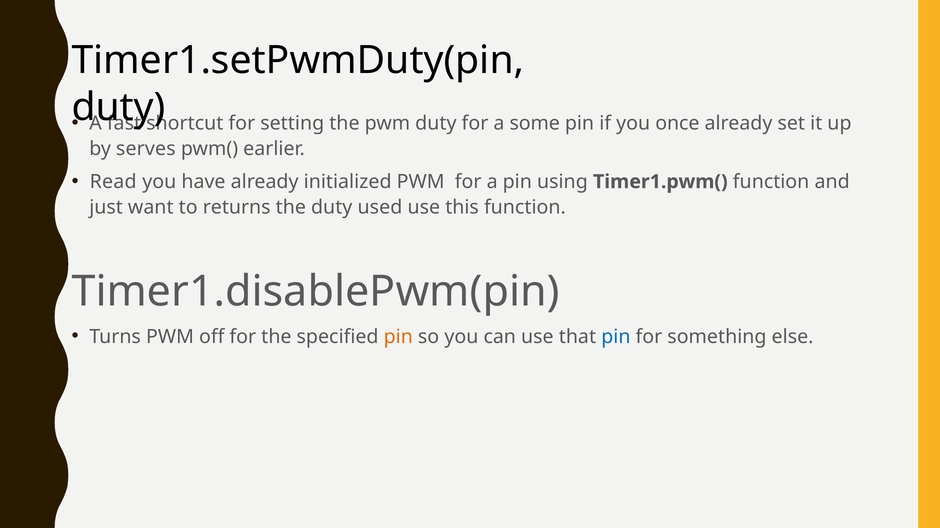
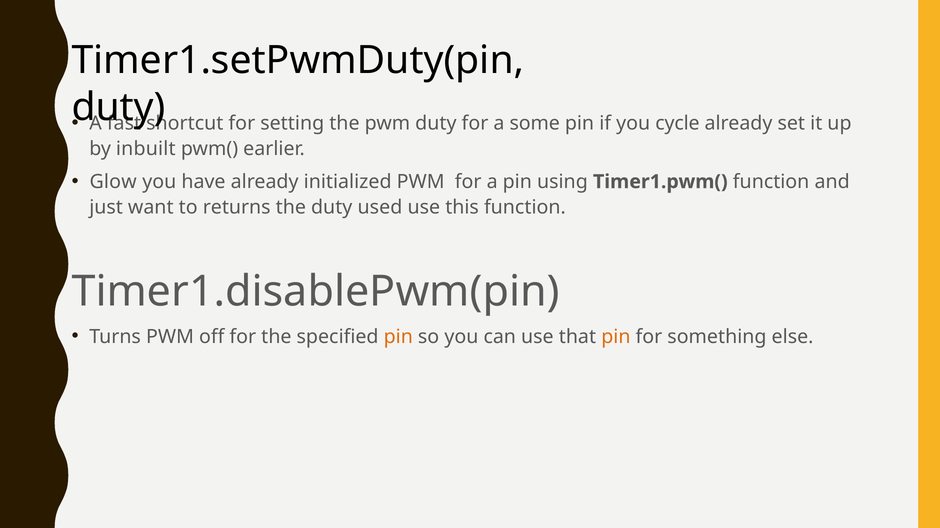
once: once -> cycle (677, 123)
serves: serves -> inbuilt (146, 149)
Read: Read -> Glow (113, 182)
pin colour: blue -> orange (616, 337)
